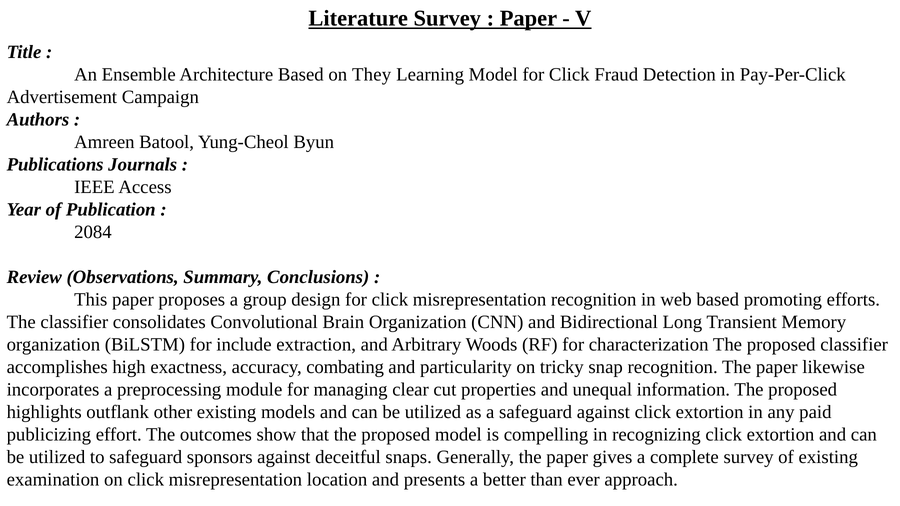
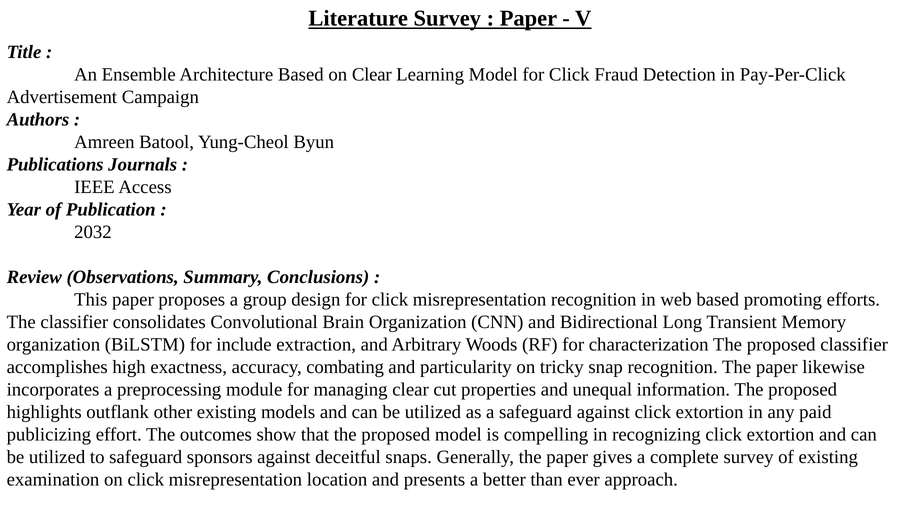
on They: They -> Clear (372, 75)
2084: 2084 -> 2032 (93, 232)
